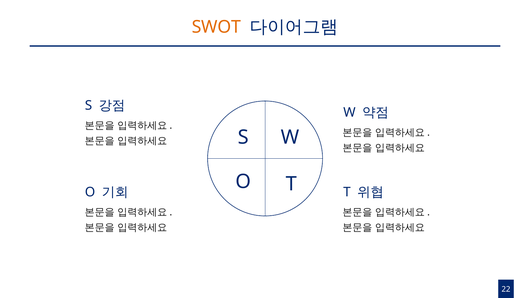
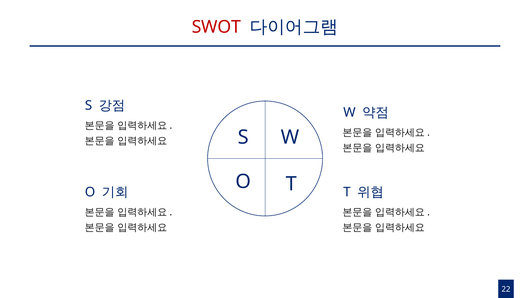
SWOT colour: orange -> red (216, 27)
